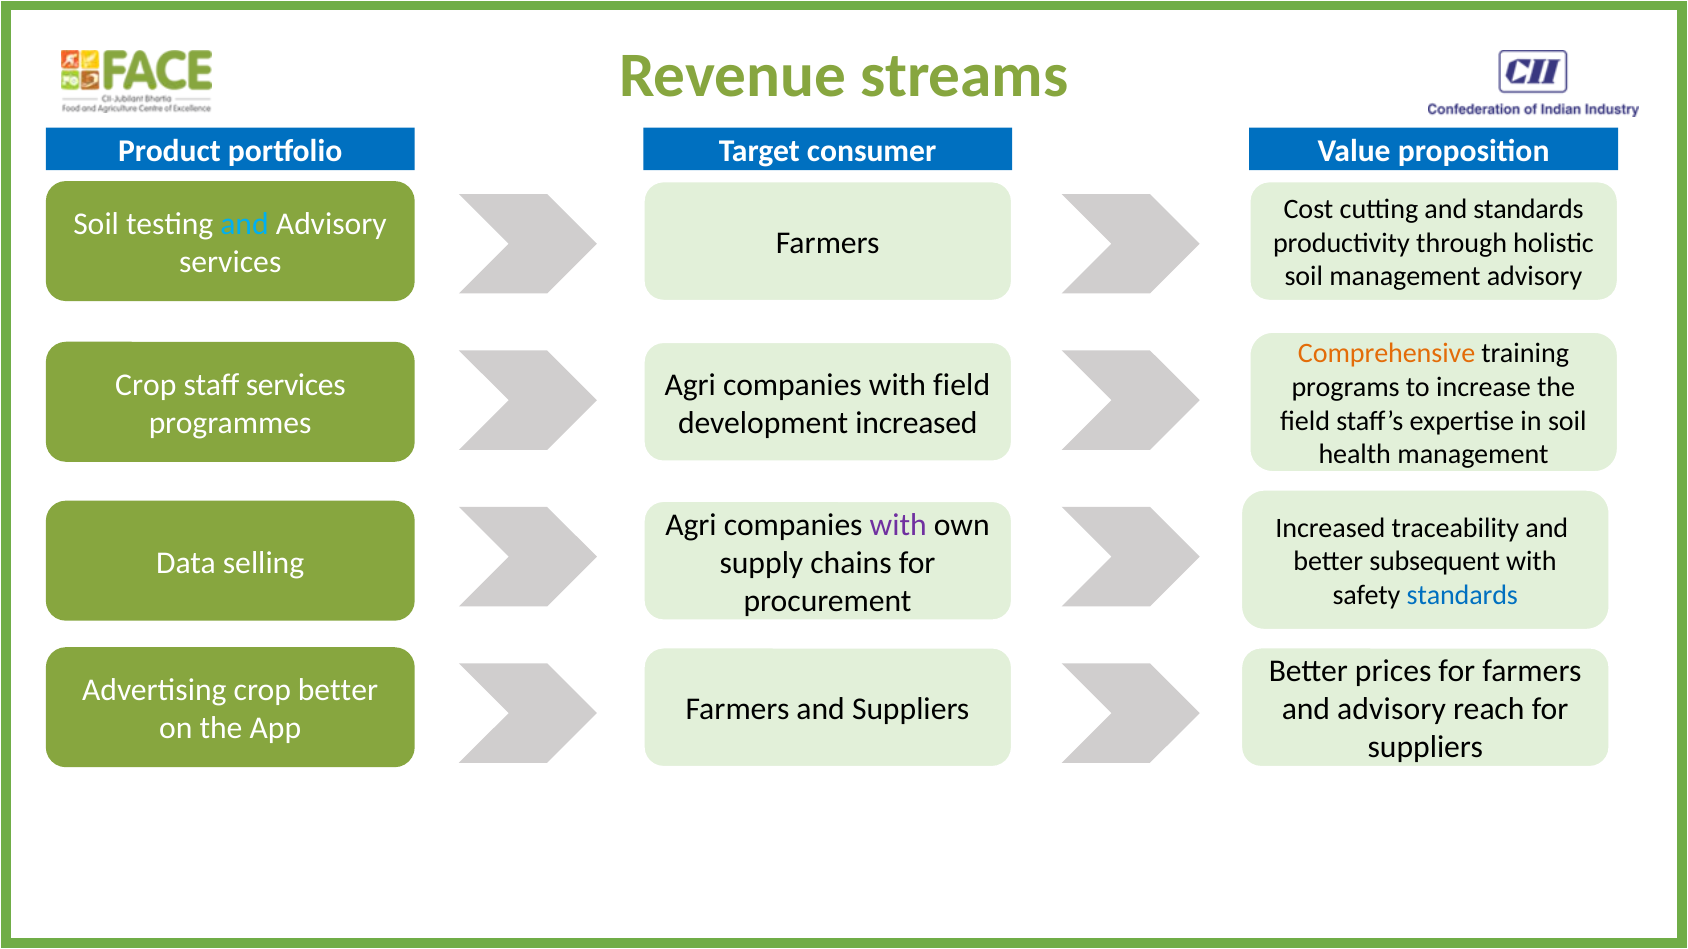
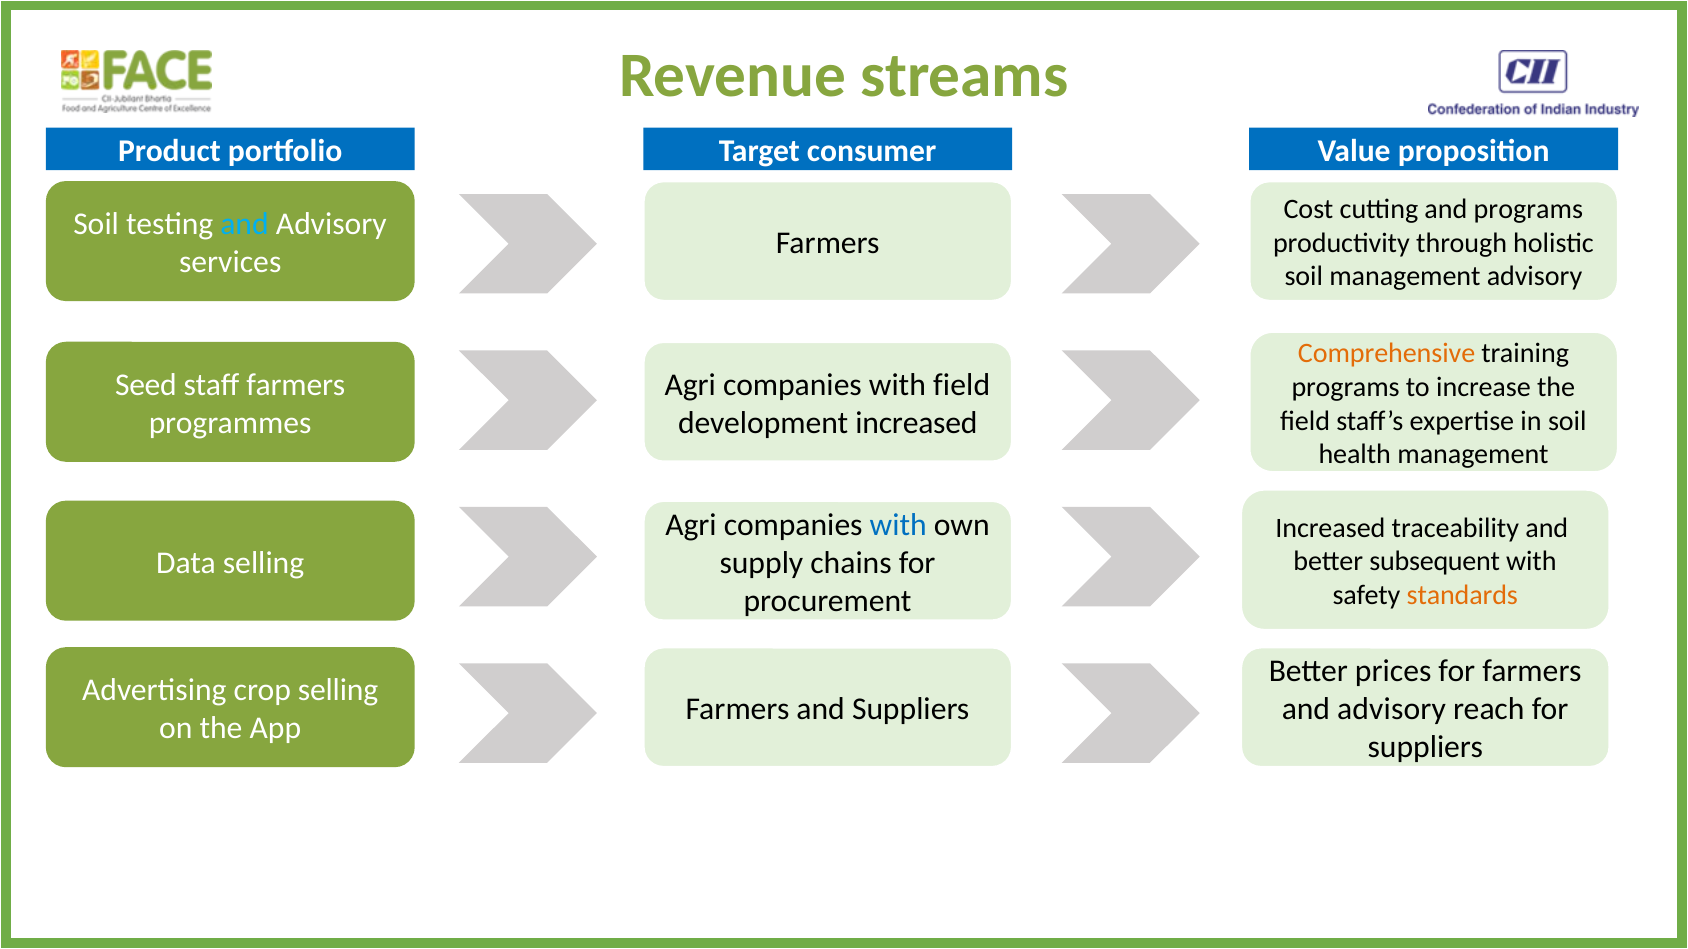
and standards: standards -> programs (1528, 209)
Crop: Crop -> Seed (146, 385)
staff services: services -> farmers (296, 385)
with colour: purple -> blue (898, 525)
standards colour: blue -> orange (1462, 596)
crop better: better -> selling (338, 691)
